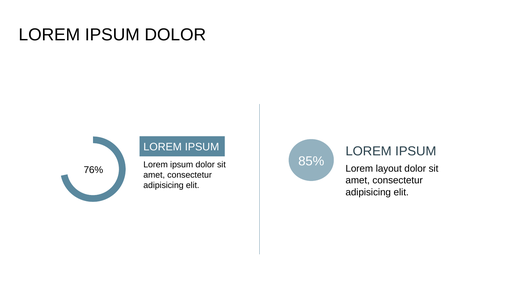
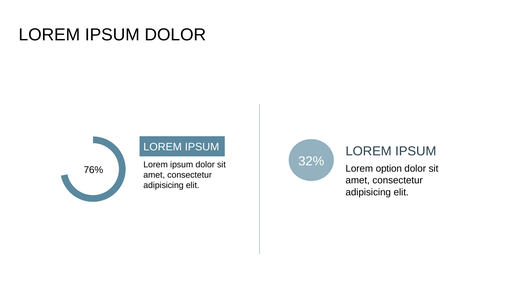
85%: 85% -> 32% (311, 161)
layout: layout -> option (389, 169)
